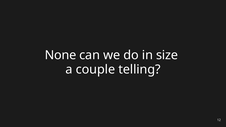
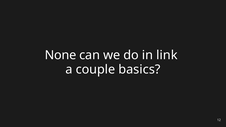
size: size -> link (167, 55)
telling: telling -> basics (139, 69)
